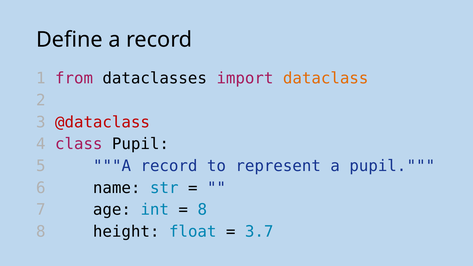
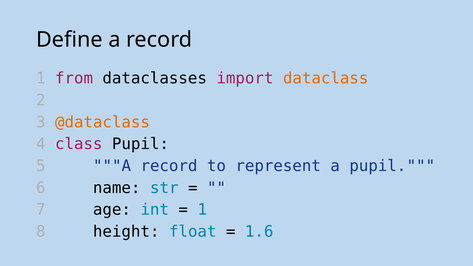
@dataclass colour: red -> orange (102, 122)
8: 8 -> 1 (202, 210)
3.7: 3.7 -> 1.6 (259, 232)
